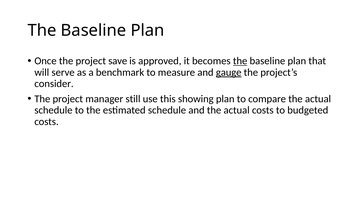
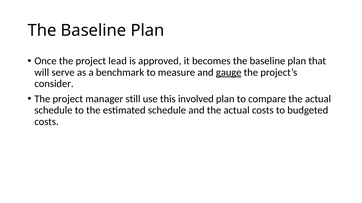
save: save -> lead (118, 61)
the underline: present -> none (240, 61)
showing: showing -> involved (196, 99)
